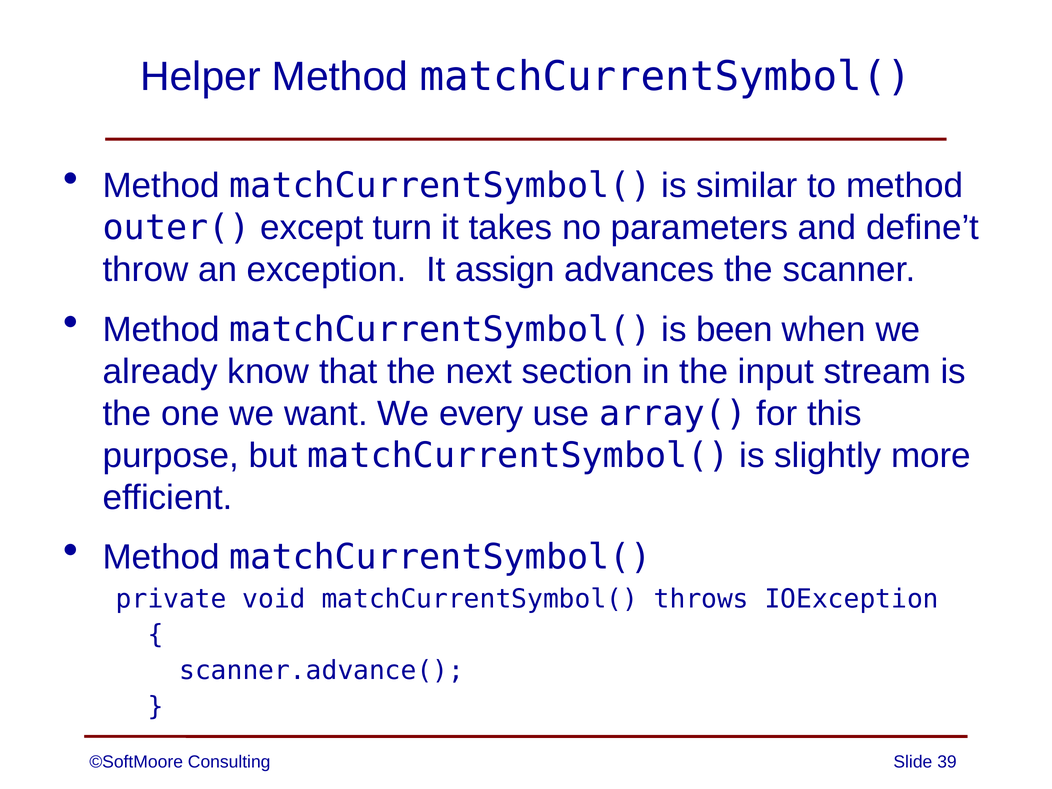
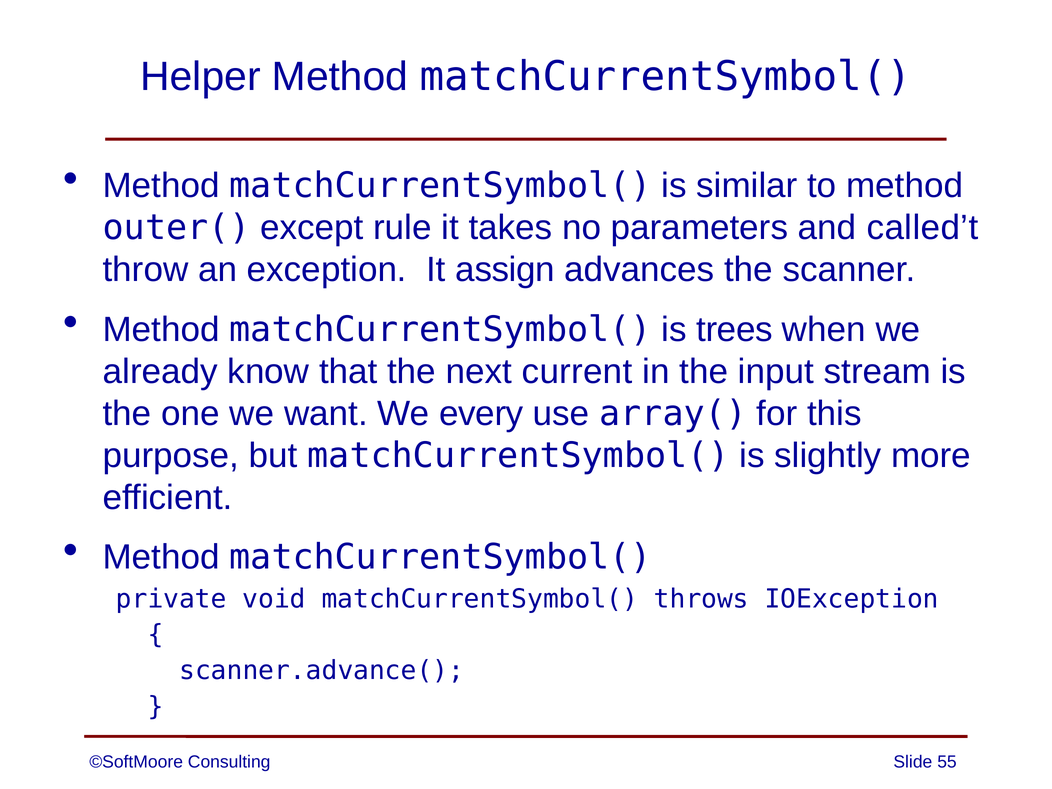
turn: turn -> rule (402, 228)
define’t: define’t -> called’t (922, 228)
been: been -> trees (734, 329)
section: section -> current (577, 372)
39: 39 -> 55 (947, 762)
